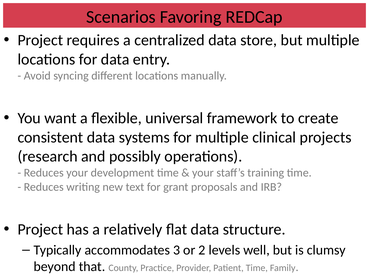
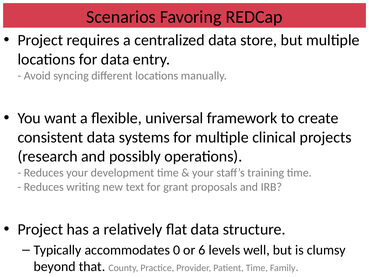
3: 3 -> 0 (177, 250)
2: 2 -> 6 (202, 250)
